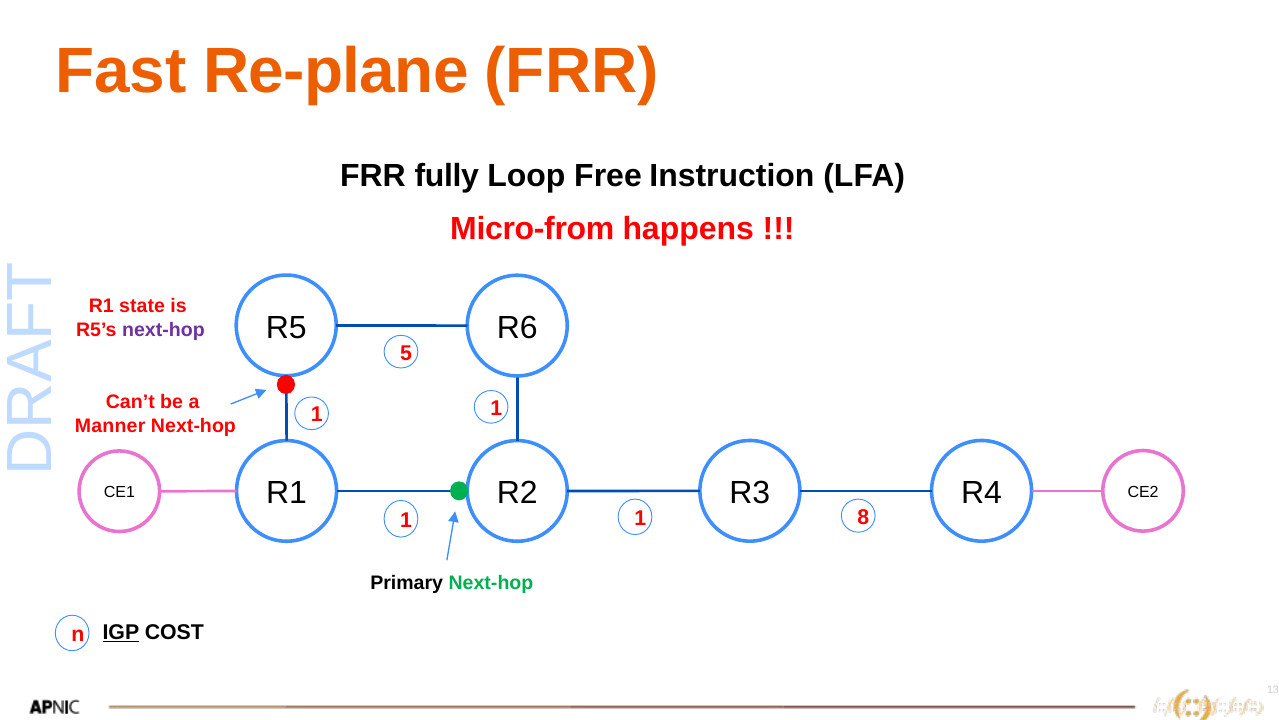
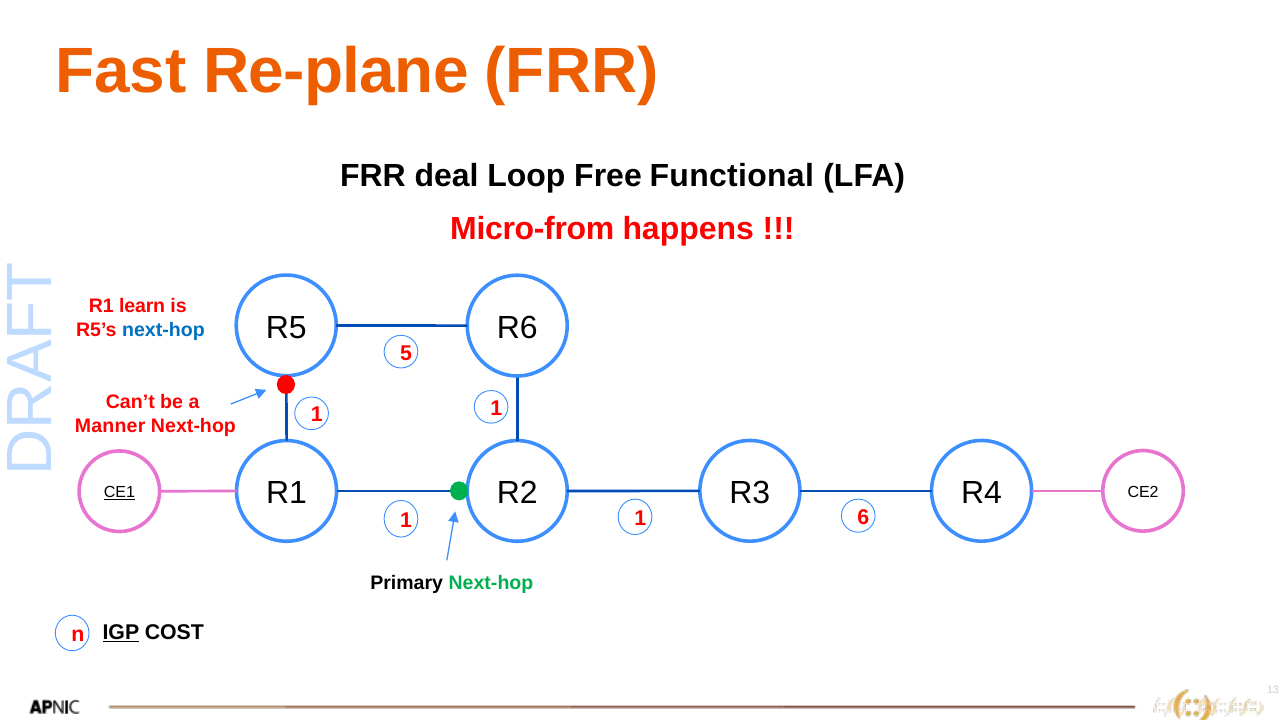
fully: fully -> deal (447, 176)
Instruction: Instruction -> Functional (732, 176)
state: state -> learn (142, 306)
next-hop colour: purple -> blue (163, 329)
CE1 underline: none -> present (119, 492)
8: 8 -> 6 (863, 517)
